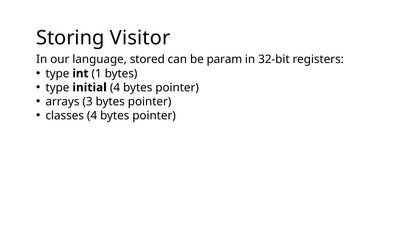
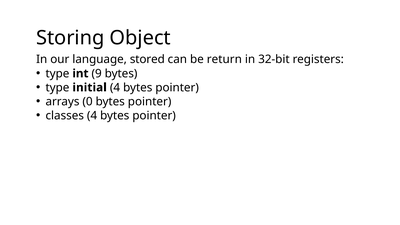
Visitor: Visitor -> Object (140, 38)
param: param -> return (224, 59)
1: 1 -> 9 (97, 73)
3: 3 -> 0 (88, 102)
